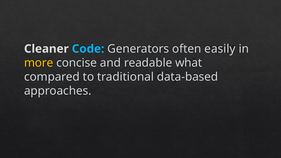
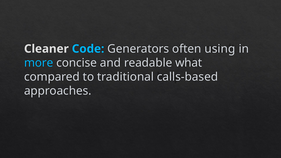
easily: easily -> using (220, 49)
more colour: yellow -> light blue (39, 63)
data-based: data-based -> calls-based (187, 77)
